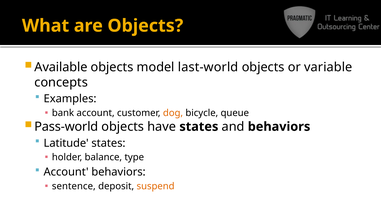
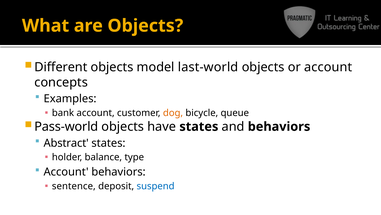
Available: Available -> Different (61, 67)
or variable: variable -> account (328, 67)
Latitude: Latitude -> Abstract (66, 143)
suspend colour: orange -> blue (156, 186)
